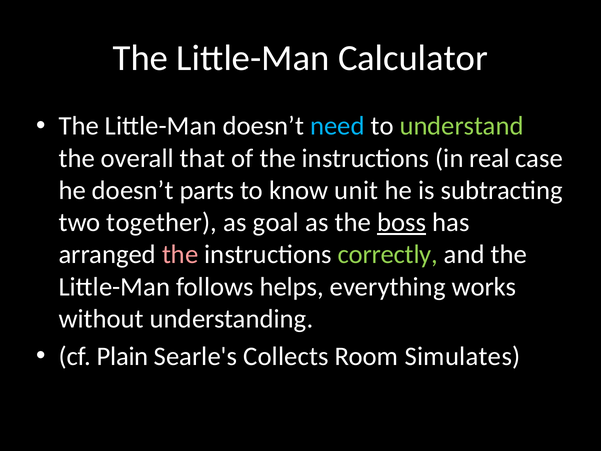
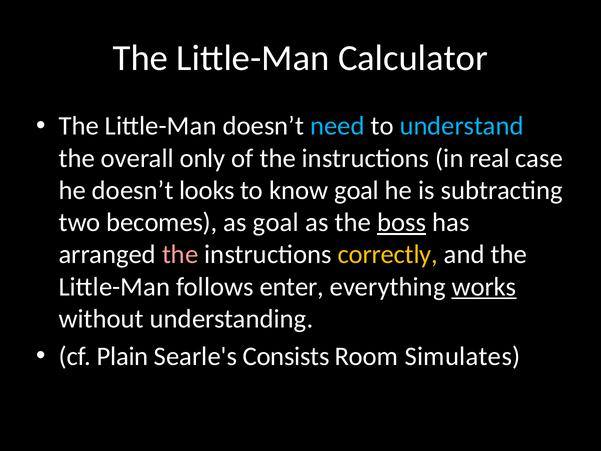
understand colour: light green -> light blue (462, 126)
that: that -> only (203, 158)
parts: parts -> looks (207, 190)
know unit: unit -> goal (357, 190)
together: together -> becomes (162, 222)
correctly colour: light green -> yellow (388, 254)
helps: helps -> enter (292, 287)
works underline: none -> present (484, 287)
Collects: Collects -> Consists (286, 356)
